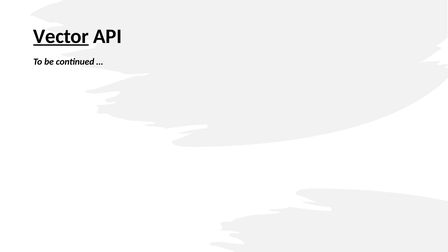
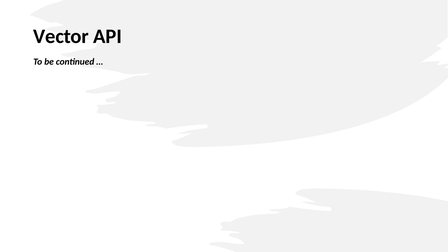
Vector underline: present -> none (61, 36)
